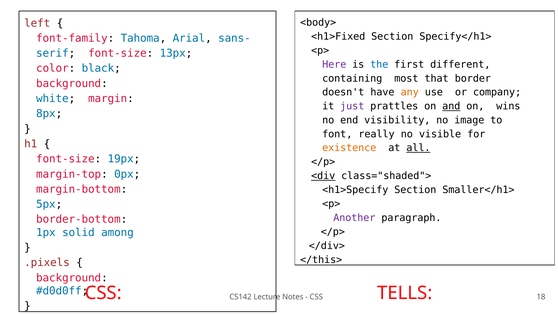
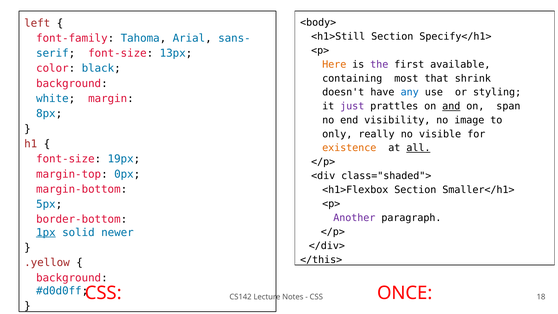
<h1>Fixed: <h1>Fixed -> <h1>Still (338, 37)
Here colour: purple -> orange (334, 64)
the colour: blue -> purple (379, 64)
different: different -> available (460, 64)
border: border -> shrink (473, 78)
any colour: orange -> blue (410, 92)
company: company -> styling (497, 92)
wins: wins -> span (508, 106)
font: font -> only (337, 134)
<div underline: present -> none (323, 176)
<h1>Specify: <h1>Specify -> <h1>Flexbox (355, 190)
1px underline: none -> present (46, 232)
among: among -> newer (117, 232)
.pixels: .pixels -> .yellow (47, 263)
TELLS: TELLS -> ONCE (405, 293)
